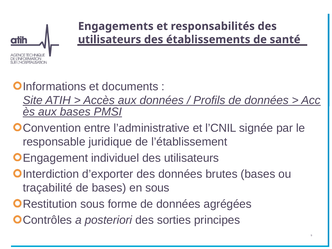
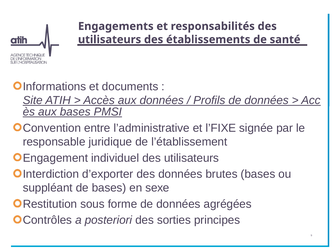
l’CNIL: l’CNIL -> l’FIXE (221, 128)
traçabilité: traçabilité -> suppléant (48, 188)
en sous: sous -> sexe (157, 188)
